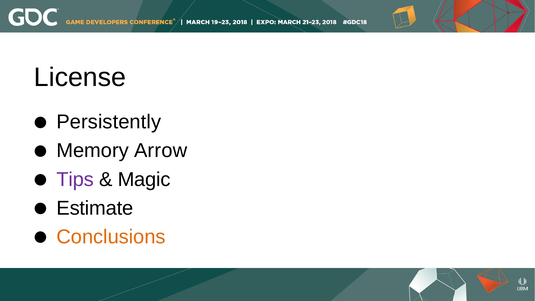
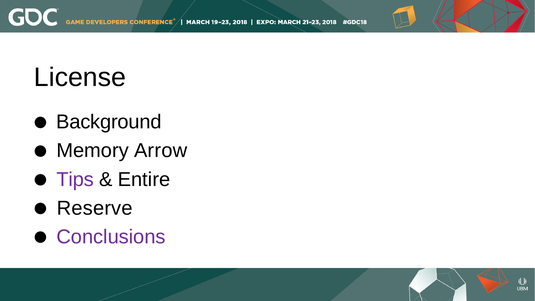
Persistently: Persistently -> Background (109, 122)
Magic: Magic -> Entire (144, 179)
Estimate: Estimate -> Reserve (95, 208)
Conclusions colour: orange -> purple (111, 237)
